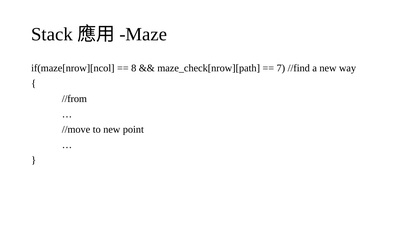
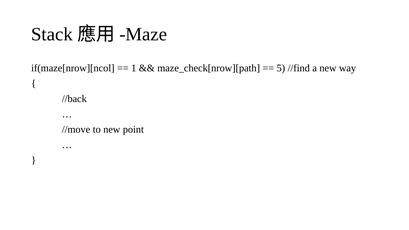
8: 8 -> 1 (134, 68)
7: 7 -> 5 (281, 68)
//from: //from -> //back (74, 99)
